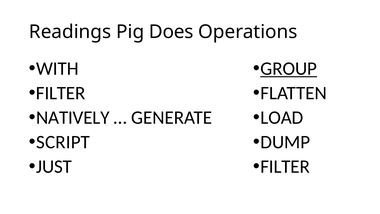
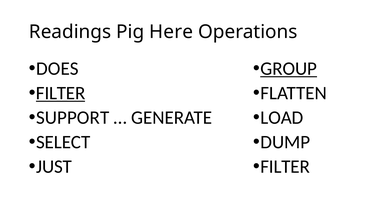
Does: Does -> Here (171, 32)
WITH: WITH -> DOES (57, 68)
FILTER underline: none -> present (61, 93)
NATIVELY: NATIVELY -> SUPPORT (73, 117)
SCRIPT: SCRIPT -> SELECT (63, 142)
